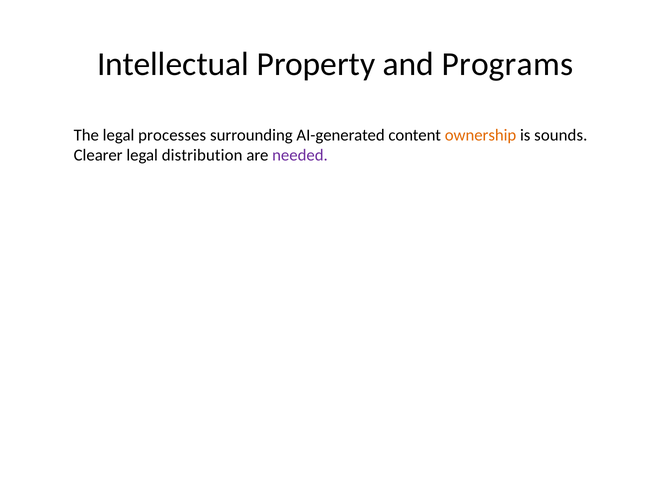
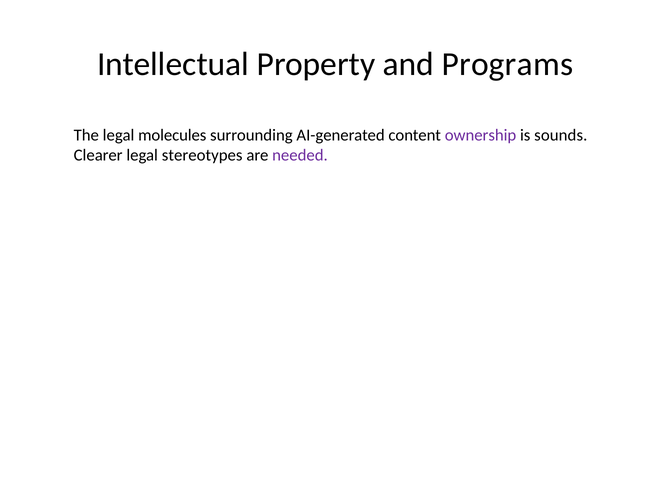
processes: processes -> molecules (172, 135)
ownership colour: orange -> purple (481, 135)
distribution: distribution -> stereotypes (202, 155)
